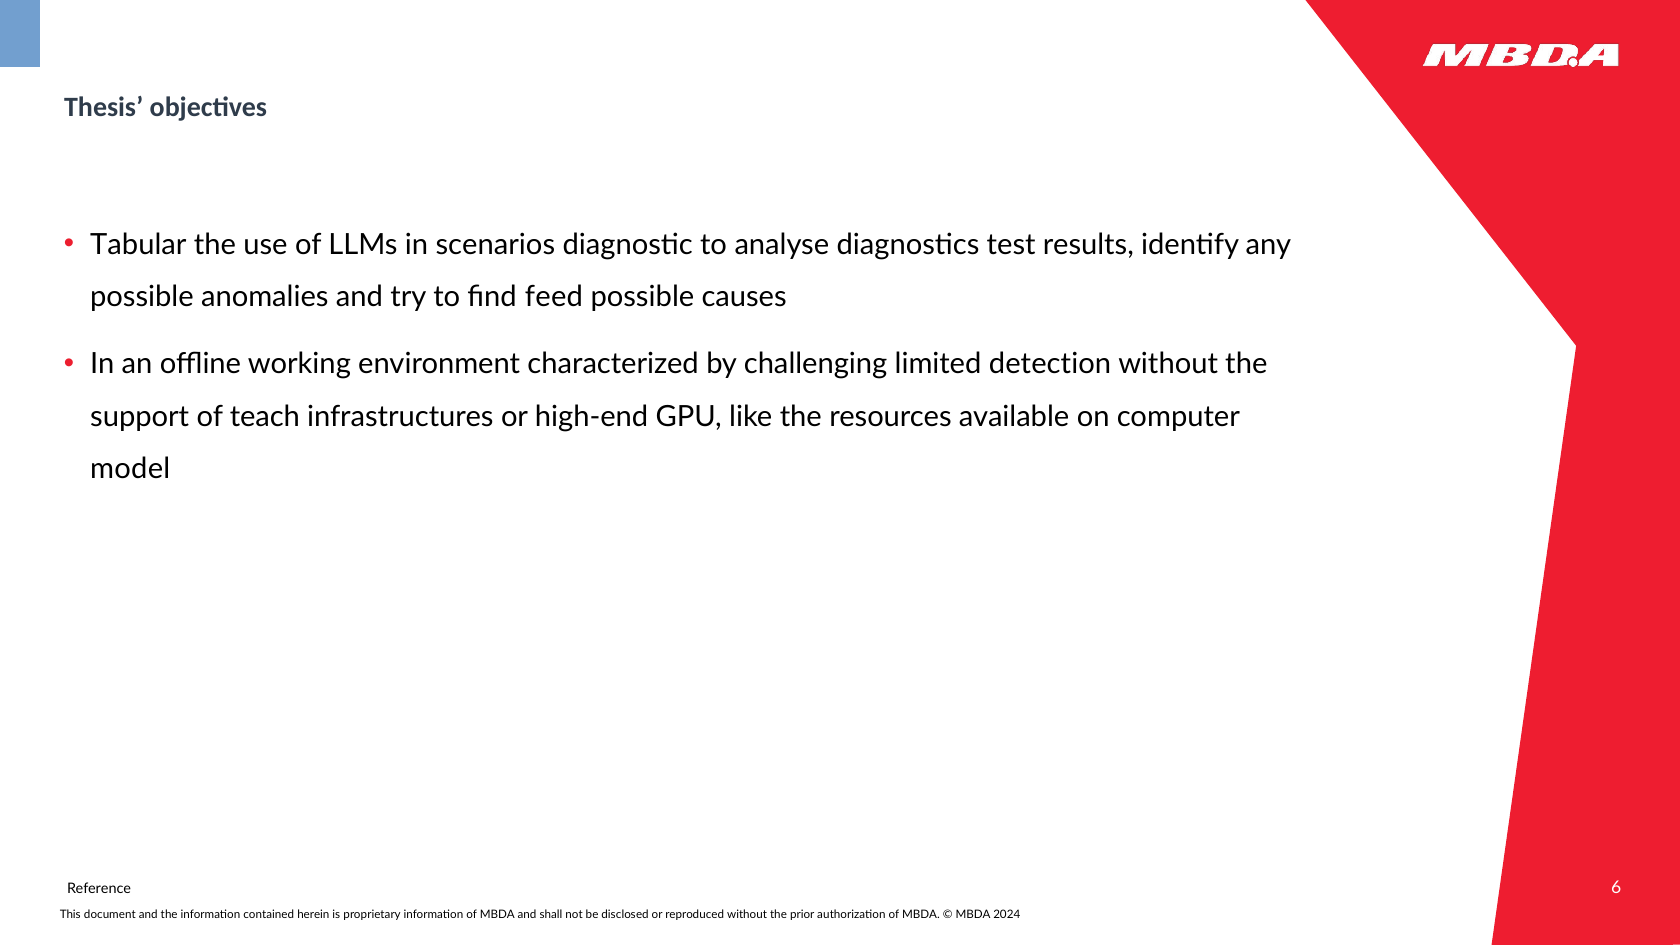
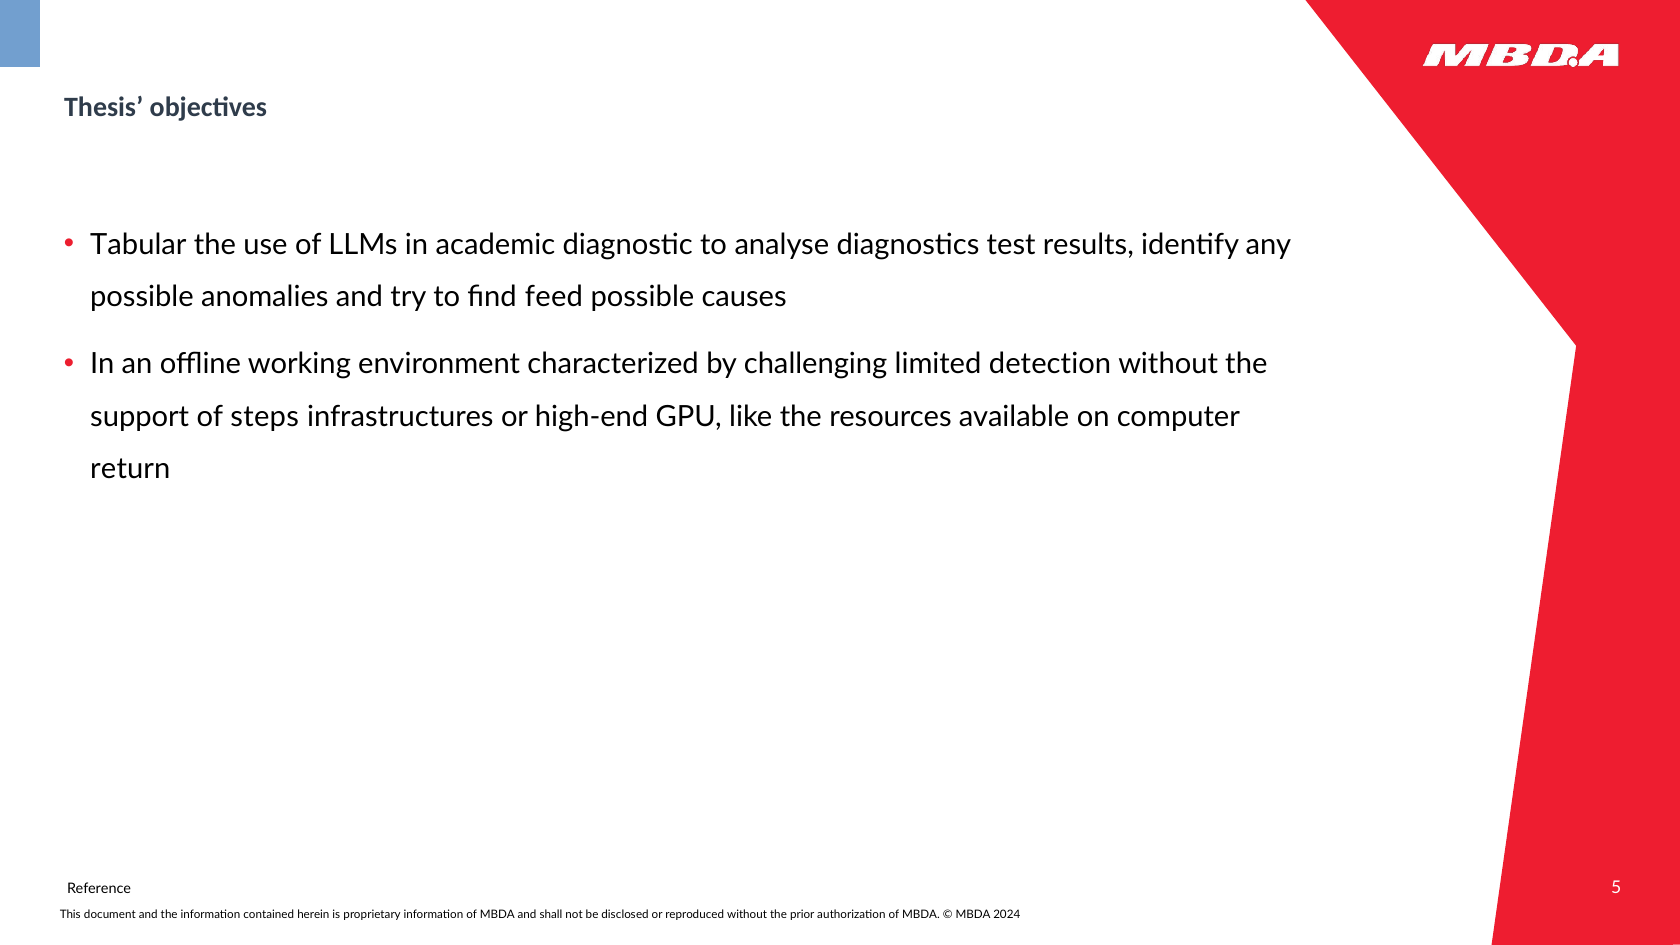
scenarios: scenarios -> academic (495, 245)
teach: teach -> steps (265, 417)
model: model -> return (130, 469)
6: 6 -> 5 (1616, 888)
